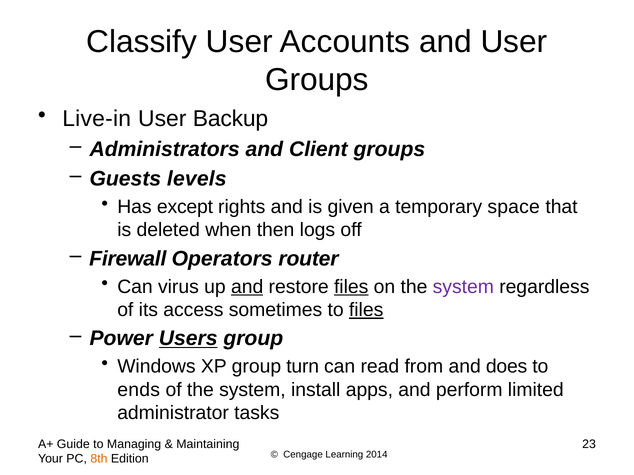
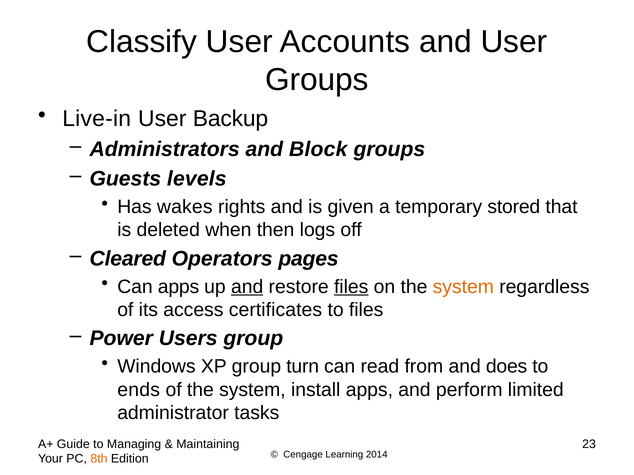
Client: Client -> Block (318, 149)
except: except -> wakes (185, 207)
space: space -> stored (514, 207)
Firewall: Firewall -> Cleared (128, 259)
router: router -> pages (308, 259)
Can virus: virus -> apps (179, 287)
system colour: purple -> orange (463, 287)
sometimes: sometimes -> certificates (275, 310)
files underline: present -> none (366, 310)
Users underline: present -> none (188, 339)
